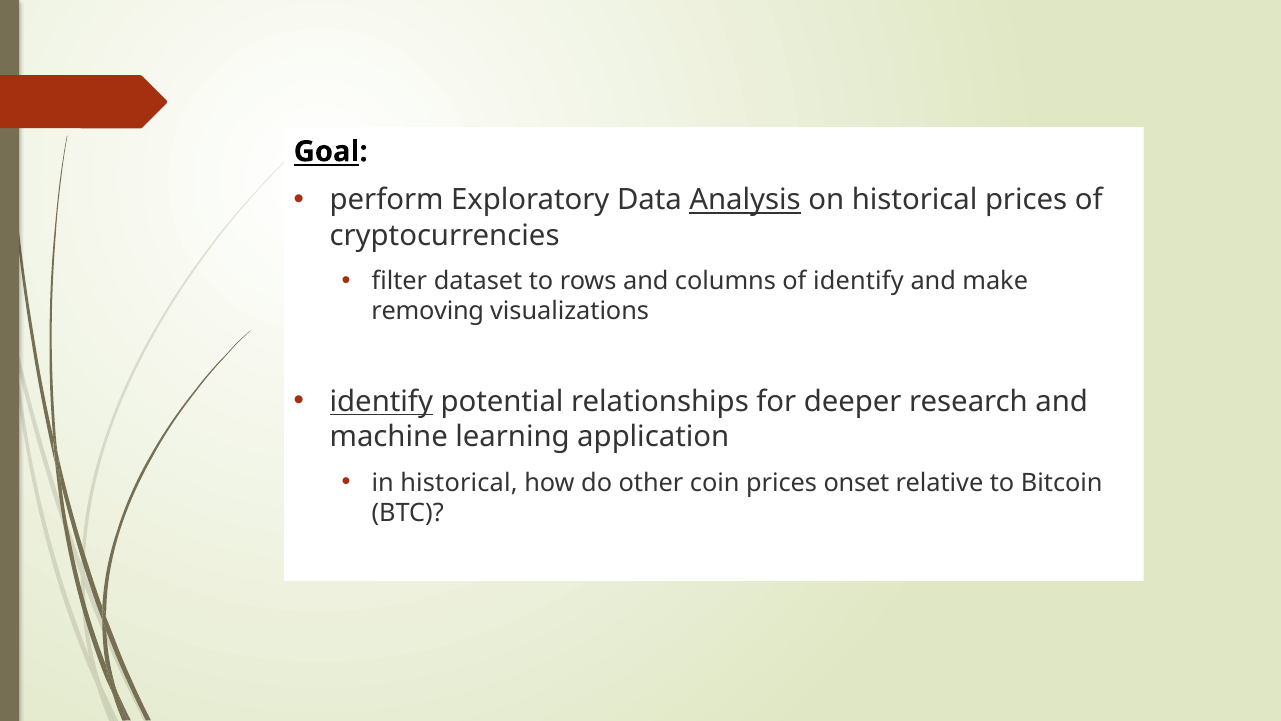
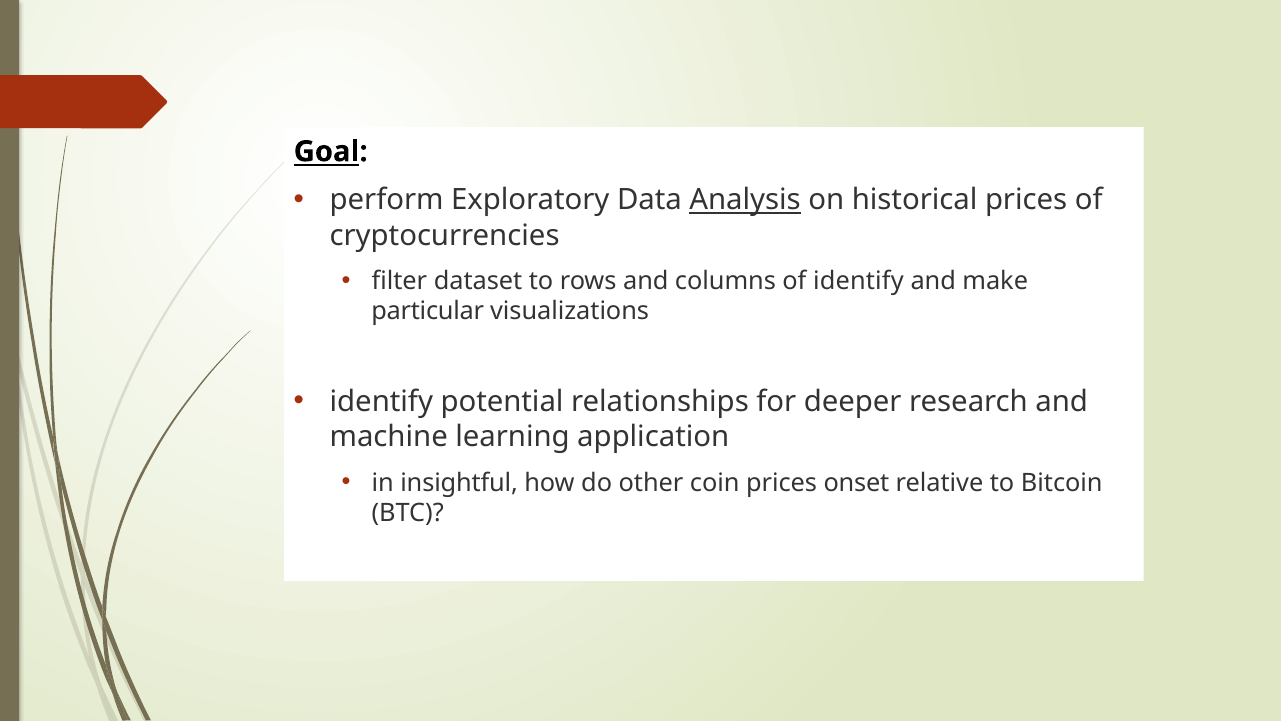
removing: removing -> particular (428, 311)
identify underline: present -> none (381, 402)
in historical: historical -> insightful (459, 483)
